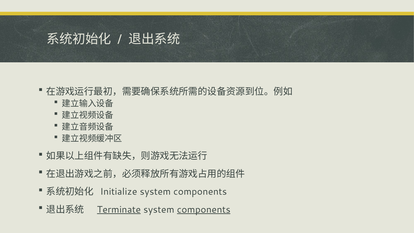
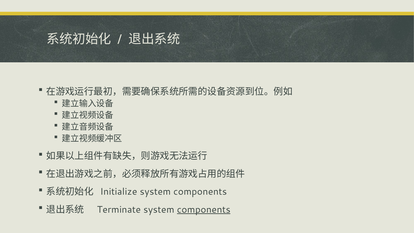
Terminate underline: present -> none (119, 210)
